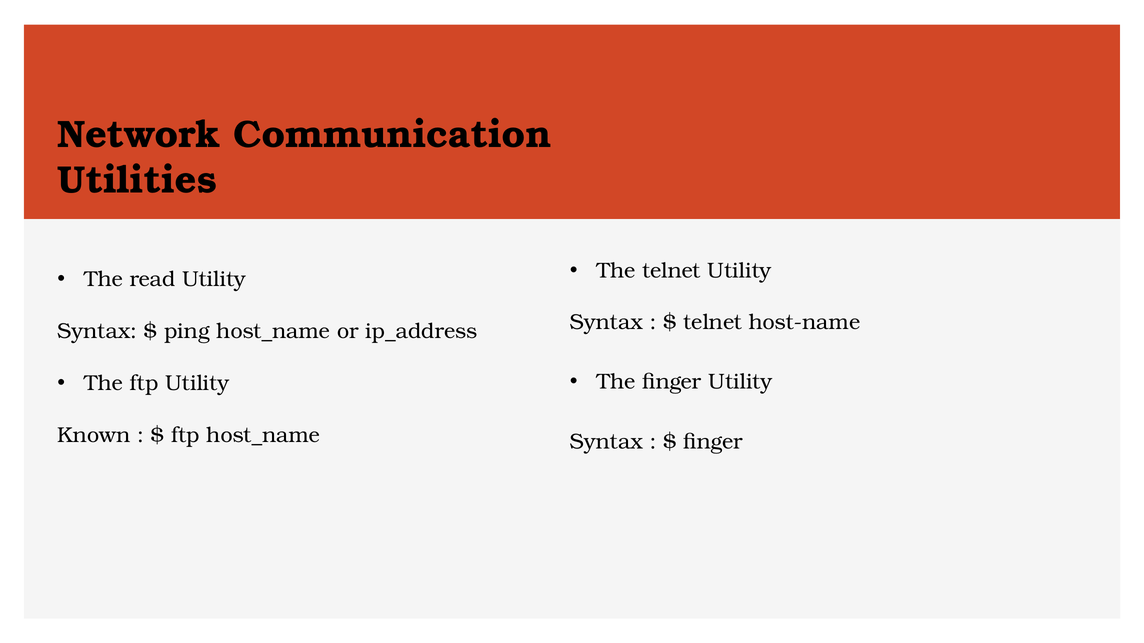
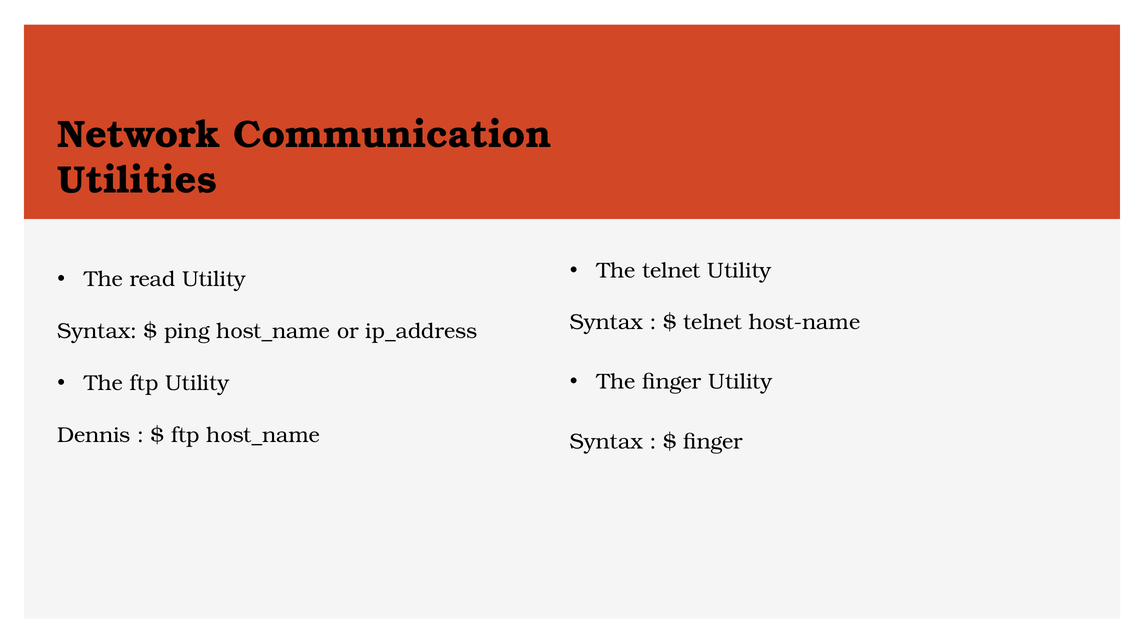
Known: Known -> Dennis (94, 435)
